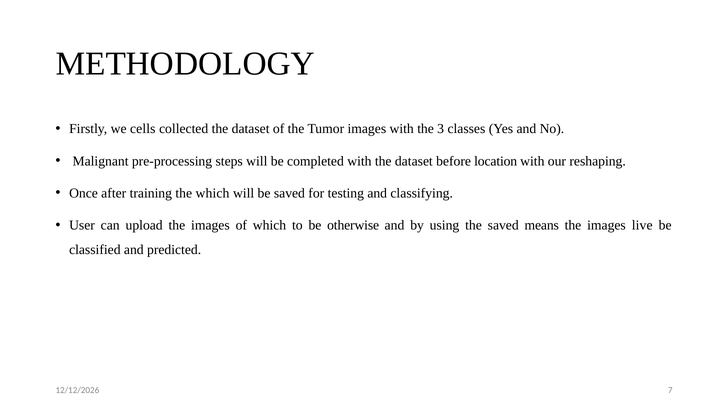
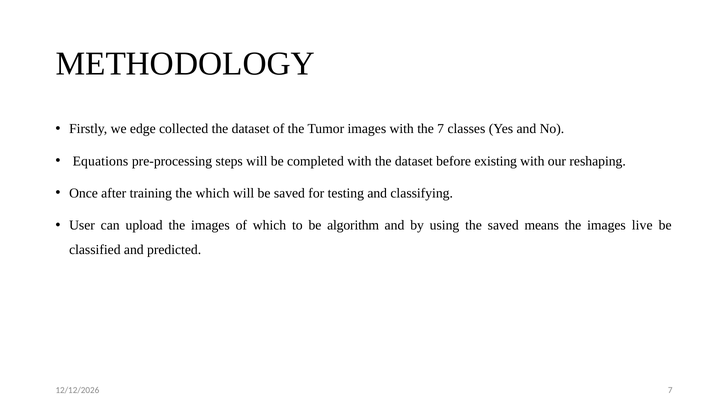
cells: cells -> edge (143, 129)
the 3: 3 -> 7 (441, 129)
Malignant: Malignant -> Equations (100, 161)
location: location -> existing (496, 161)
otherwise: otherwise -> algorithm (353, 226)
